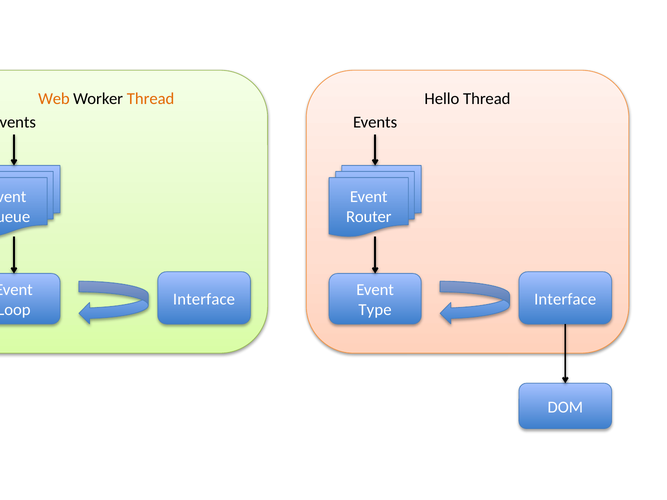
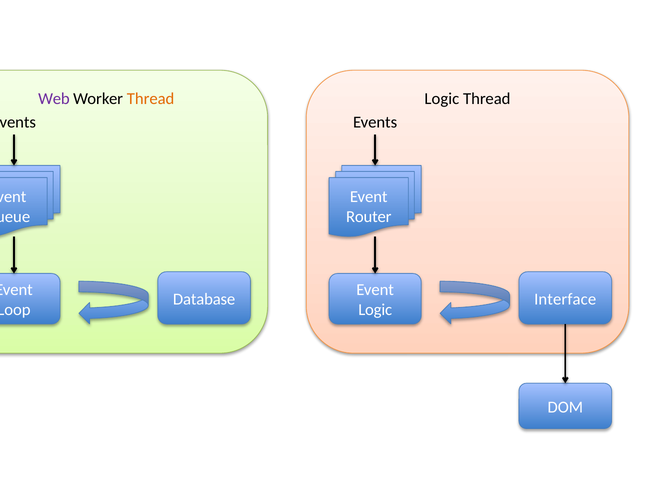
Web colour: orange -> purple (54, 99)
Hello: Hello -> Logic (442, 99)
Interface: Interface -> Database (204, 299)
Type: Type -> Logic (375, 310)
